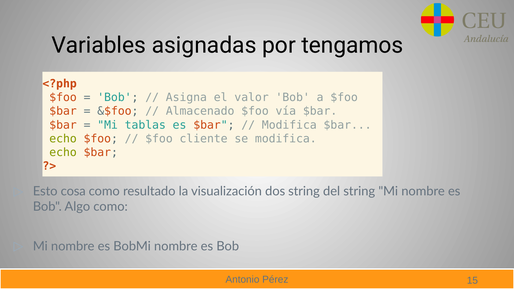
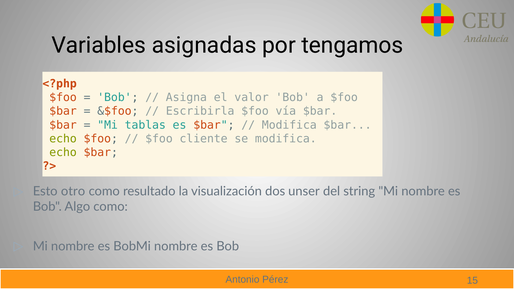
Almacenado: Almacenado -> Escribirla (200, 111)
cosa: cosa -> otro (73, 191)
dos string: string -> unser (304, 191)
